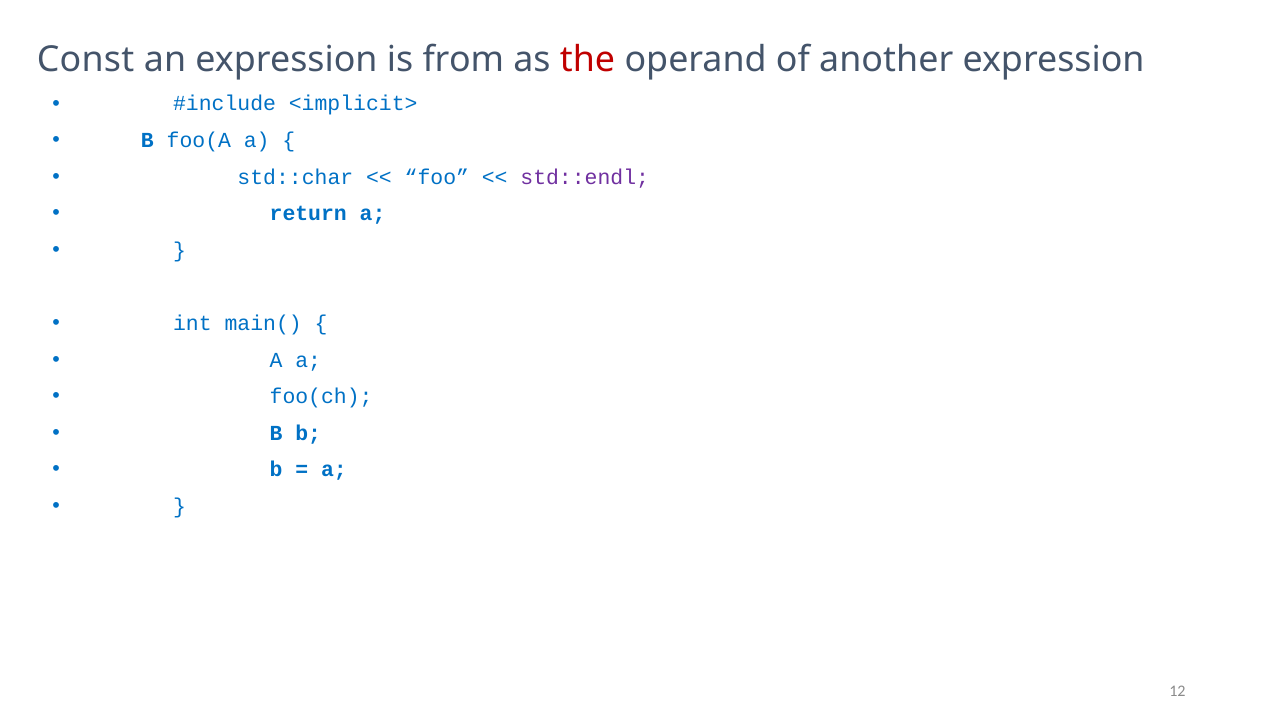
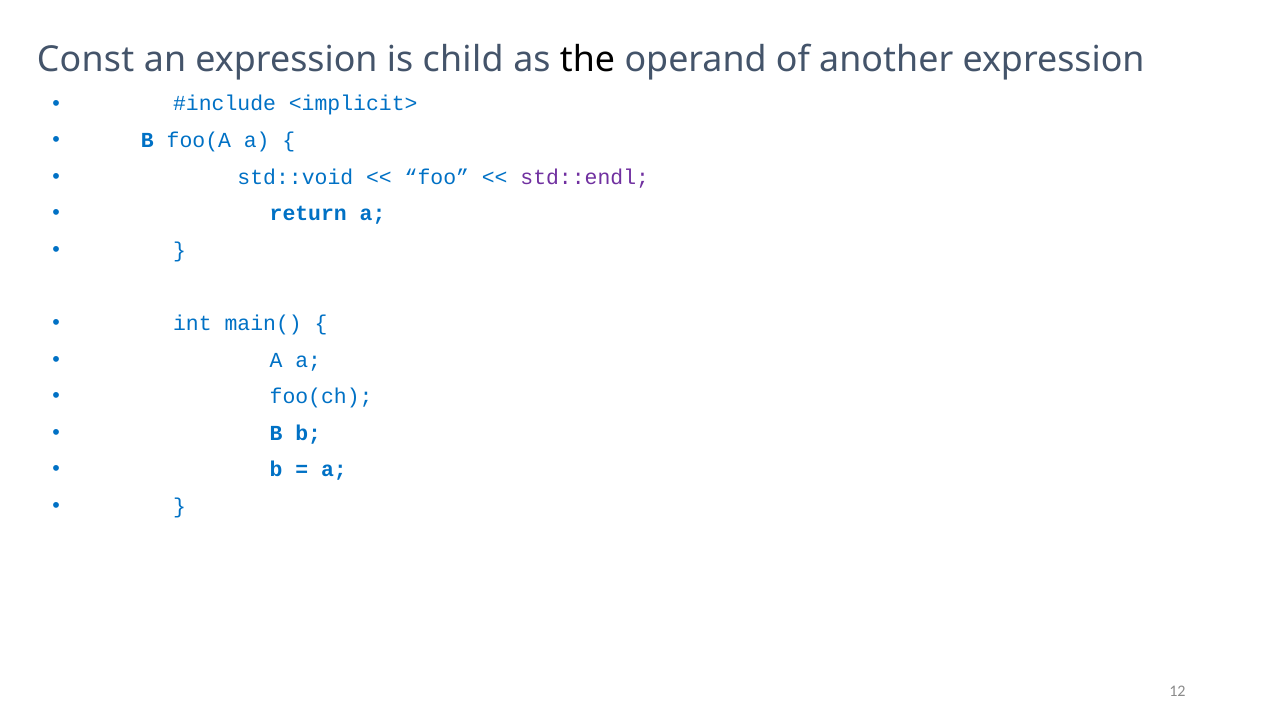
from: from -> child (463, 59)
the colour: red -> black (588, 59)
std::char: std::char -> std::void (295, 177)
